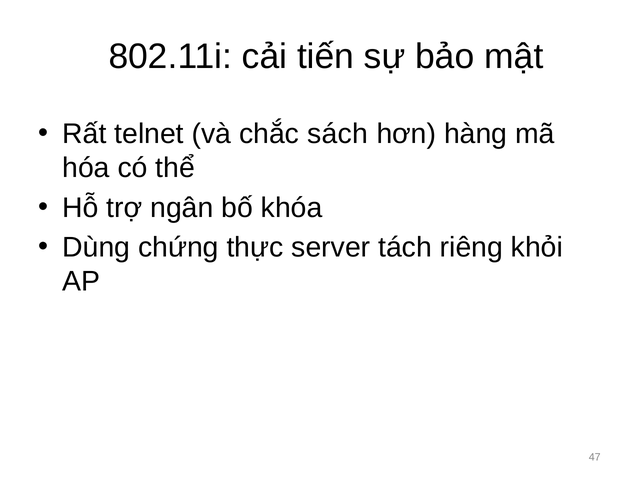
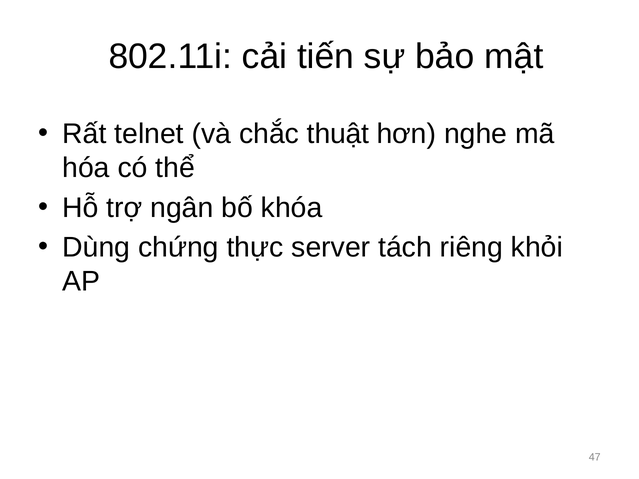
sách: sách -> thuật (338, 134)
hàng: hàng -> nghe (476, 134)
